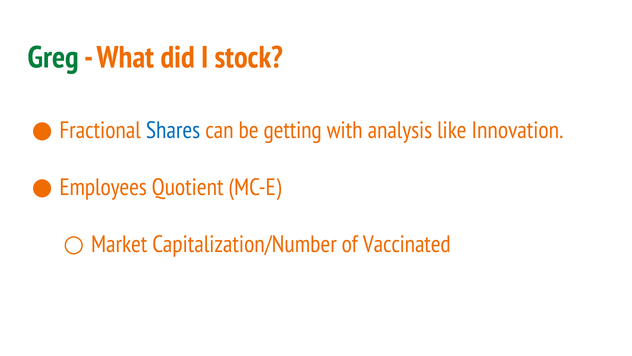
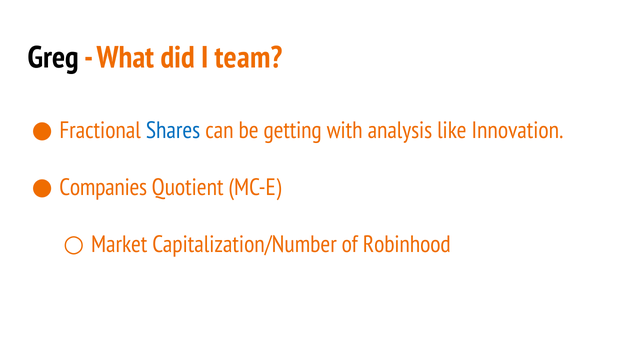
Greg colour: green -> black (53, 58)
stock: stock -> team (249, 58)
Employees: Employees -> Companies (103, 187)
Vaccinated: Vaccinated -> Robinhood (407, 244)
